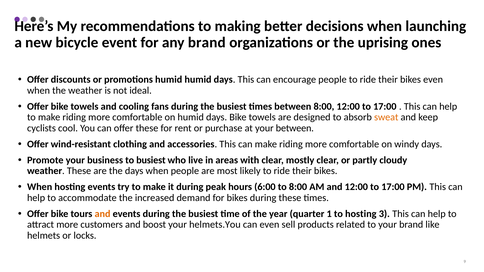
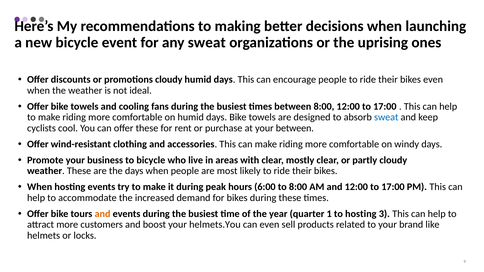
any brand: brand -> sweat (207, 43)
promotions humid: humid -> cloudy (169, 80)
sweat colour: orange -> blue (386, 117)
to busiest: busiest -> bicycle (151, 160)
